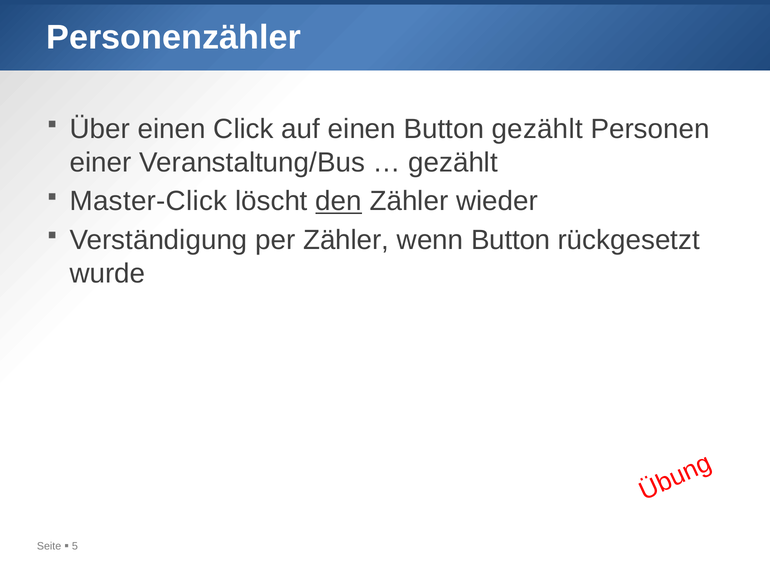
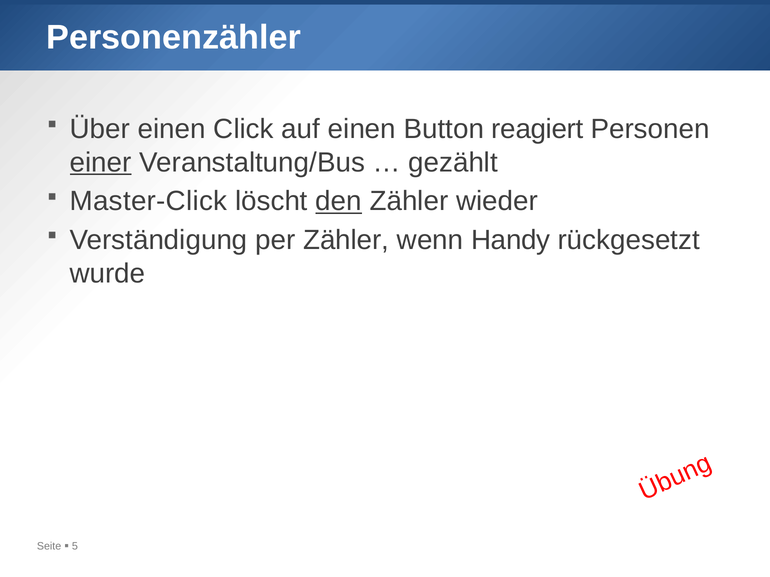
Button gezählt: gezählt -> reagiert (537, 129)
einer underline: none -> present (101, 163)
wenn Button: Button -> Handy (511, 240)
